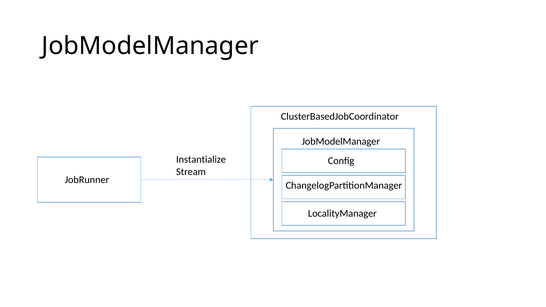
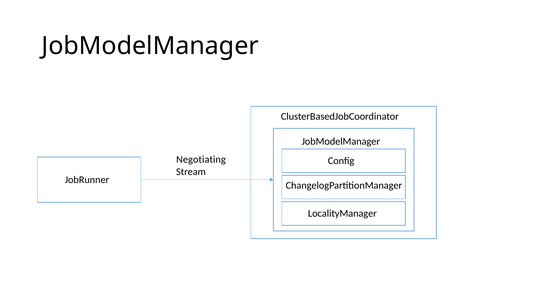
Instantialize: Instantialize -> Negotiating (201, 160)
